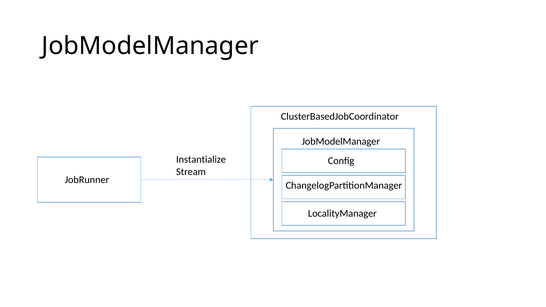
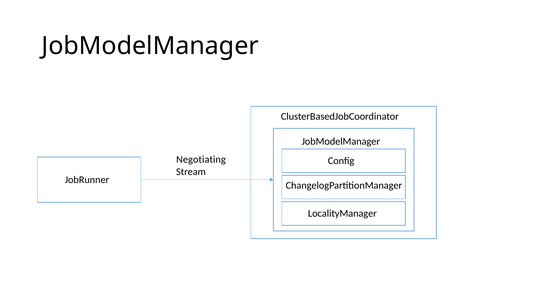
Instantialize: Instantialize -> Negotiating (201, 160)
